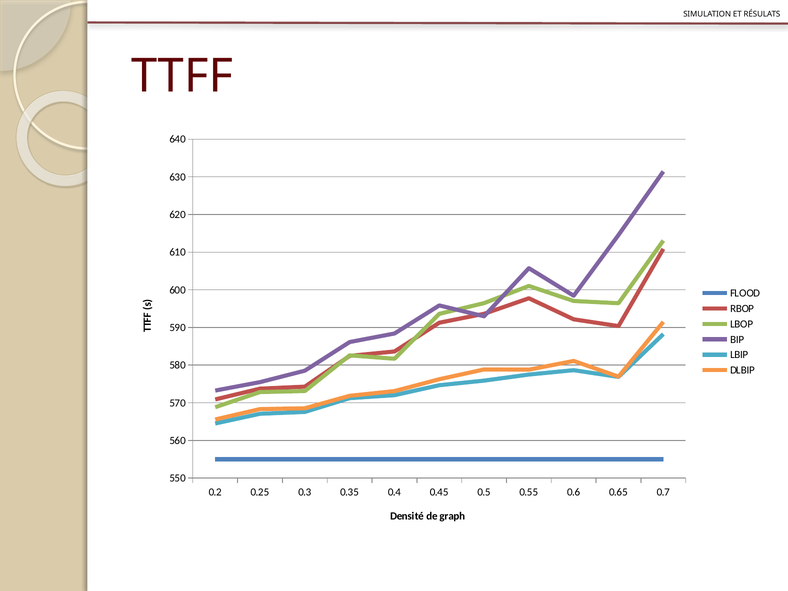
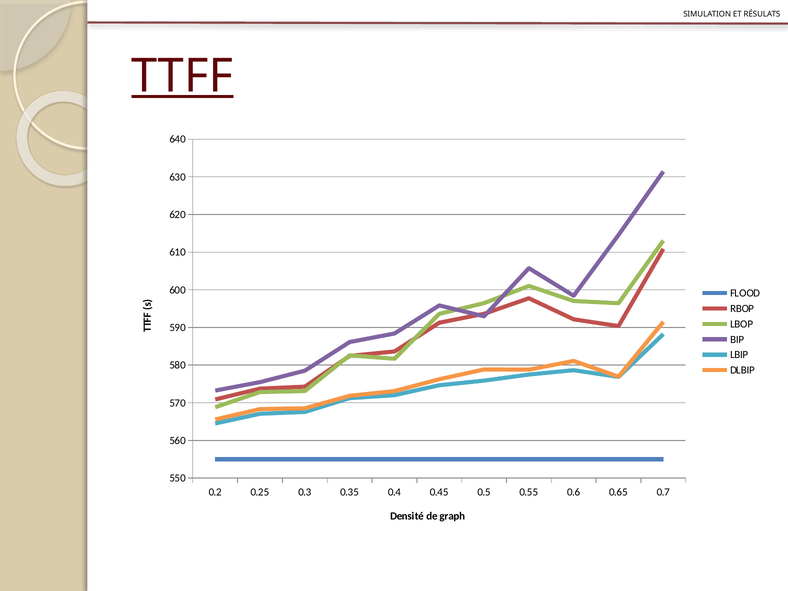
TTFF underline: none -> present (182, 76)
